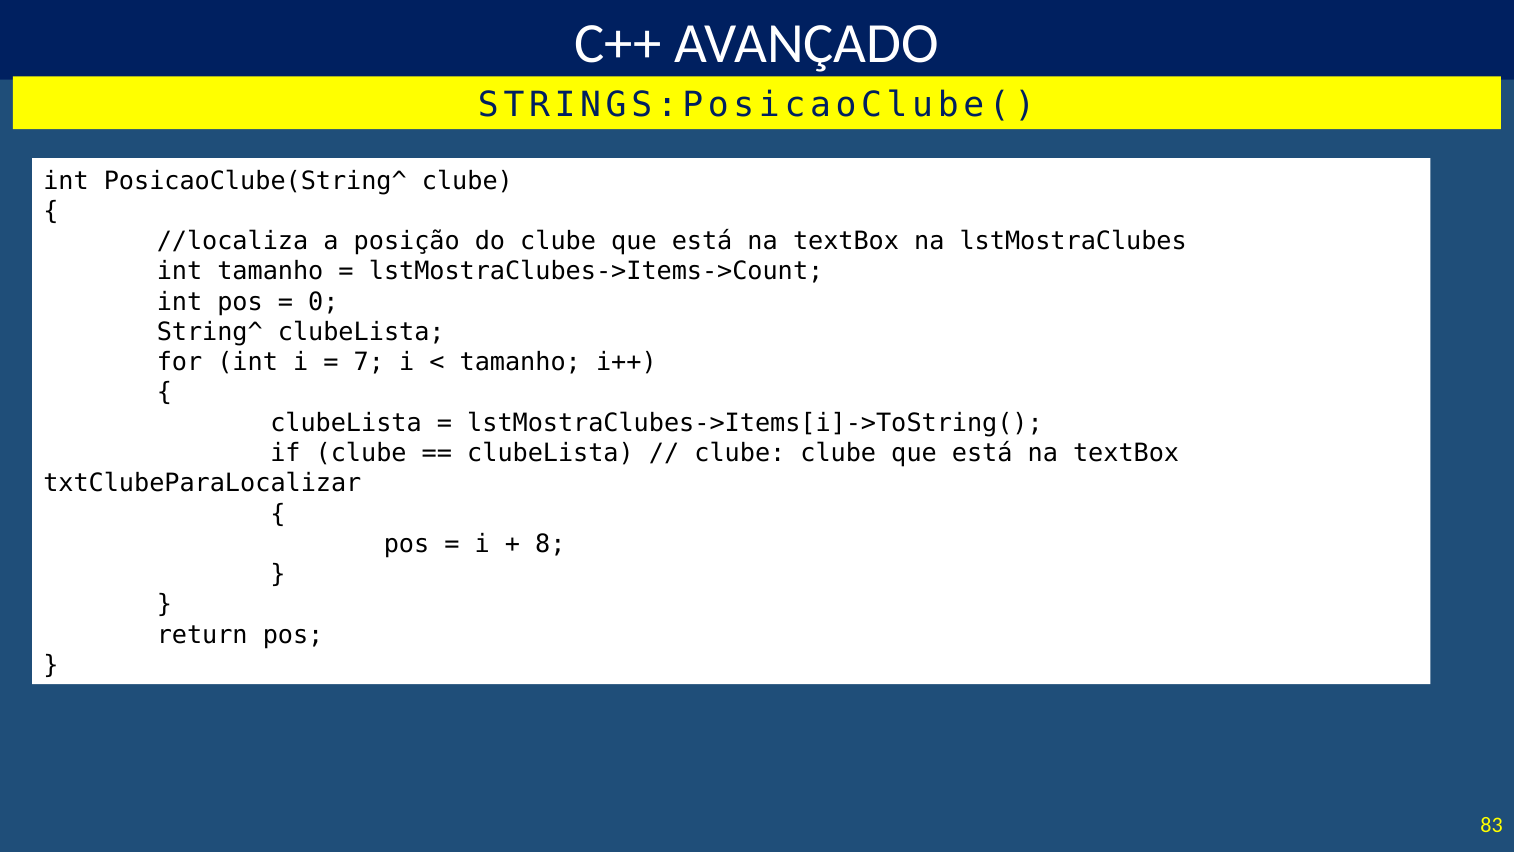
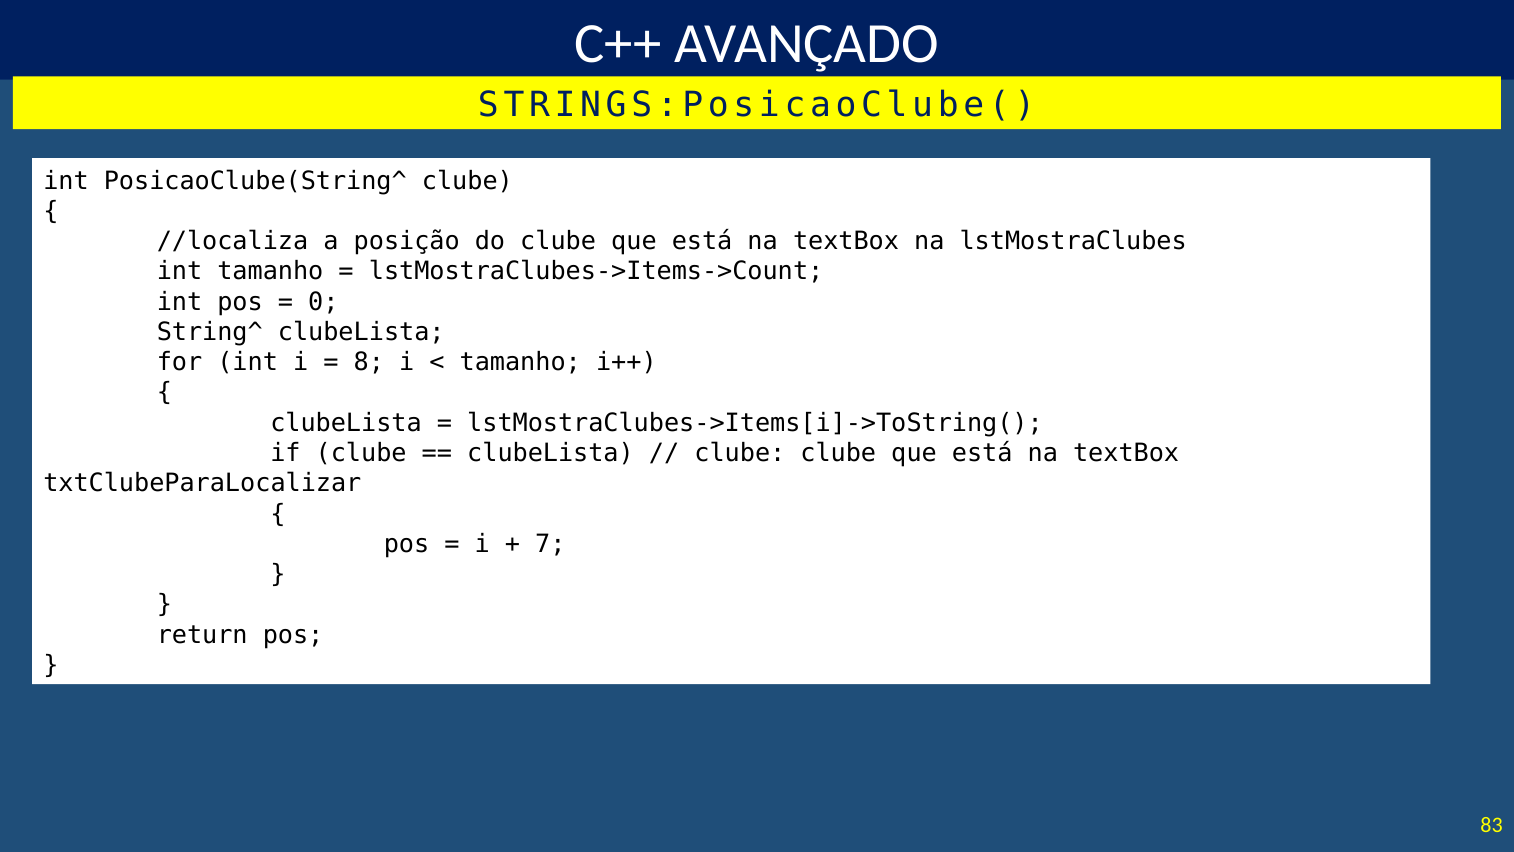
7: 7 -> 8 (369, 362)
8: 8 -> 7 (550, 544)
